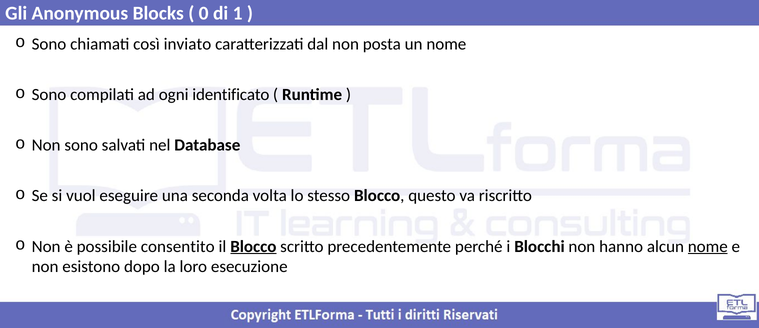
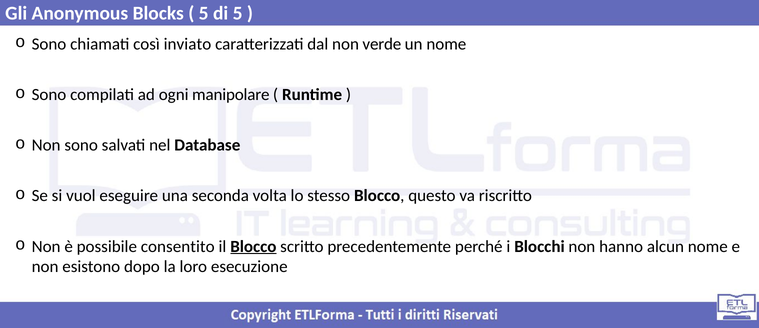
0: 0 -> 5 (204, 13)
di 1: 1 -> 5 (238, 13)
posta: posta -> verde (382, 44)
identificato: identificato -> manipolare (231, 95)
nome underline: present -> none (708, 247)
